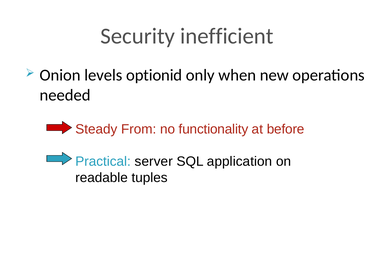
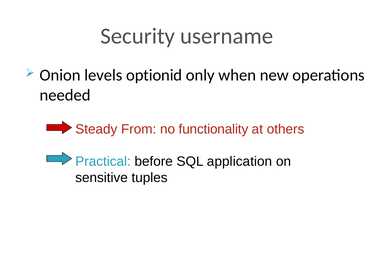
inefficient: inefficient -> username (227, 36)
before: before -> others (286, 129)
server: server -> before (154, 162)
readable: readable -> sensitive (102, 178)
